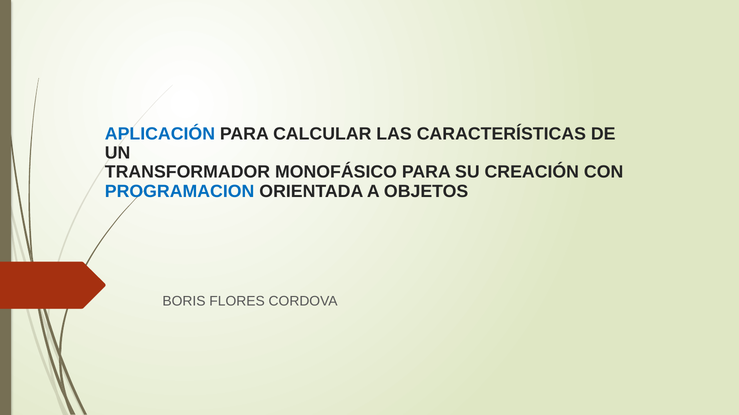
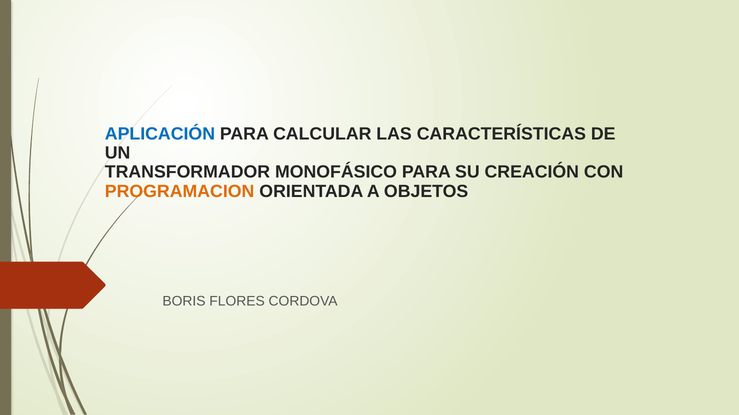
PROGRAMACION colour: blue -> orange (180, 192)
